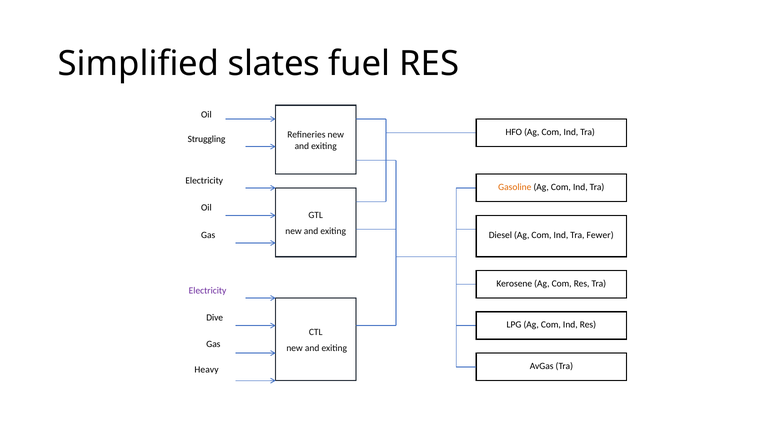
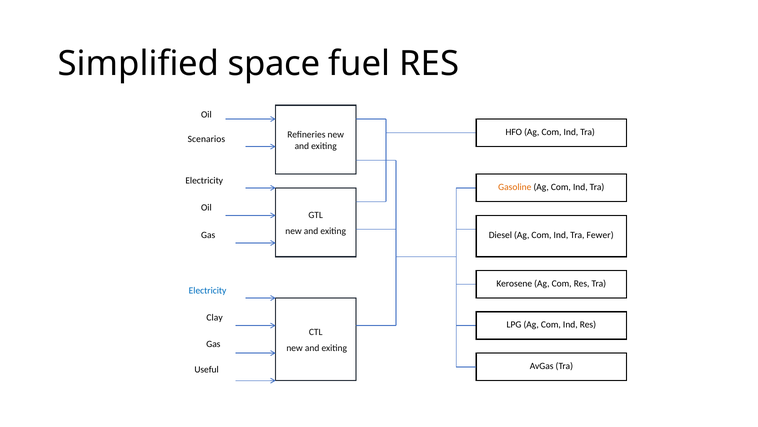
slates: slates -> space (274, 64)
Struggling: Struggling -> Scenarios (206, 139)
Electricity colour: purple -> blue (208, 290)
Dive: Dive -> Clay (215, 317)
Heavy: Heavy -> Useful (207, 369)
